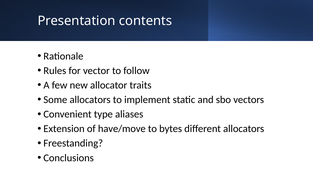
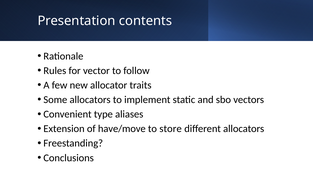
bytes: bytes -> store (171, 129)
